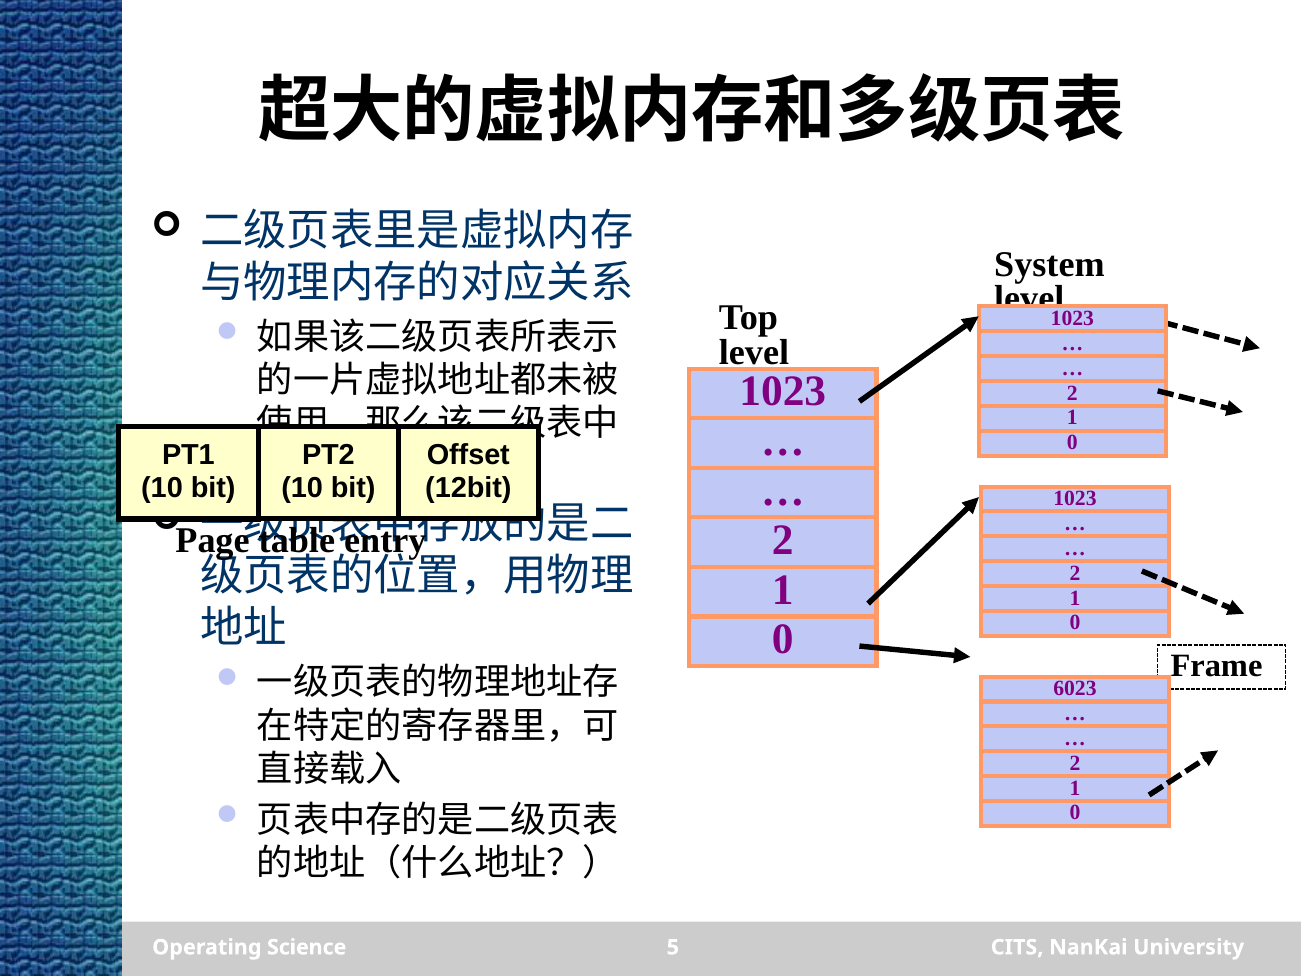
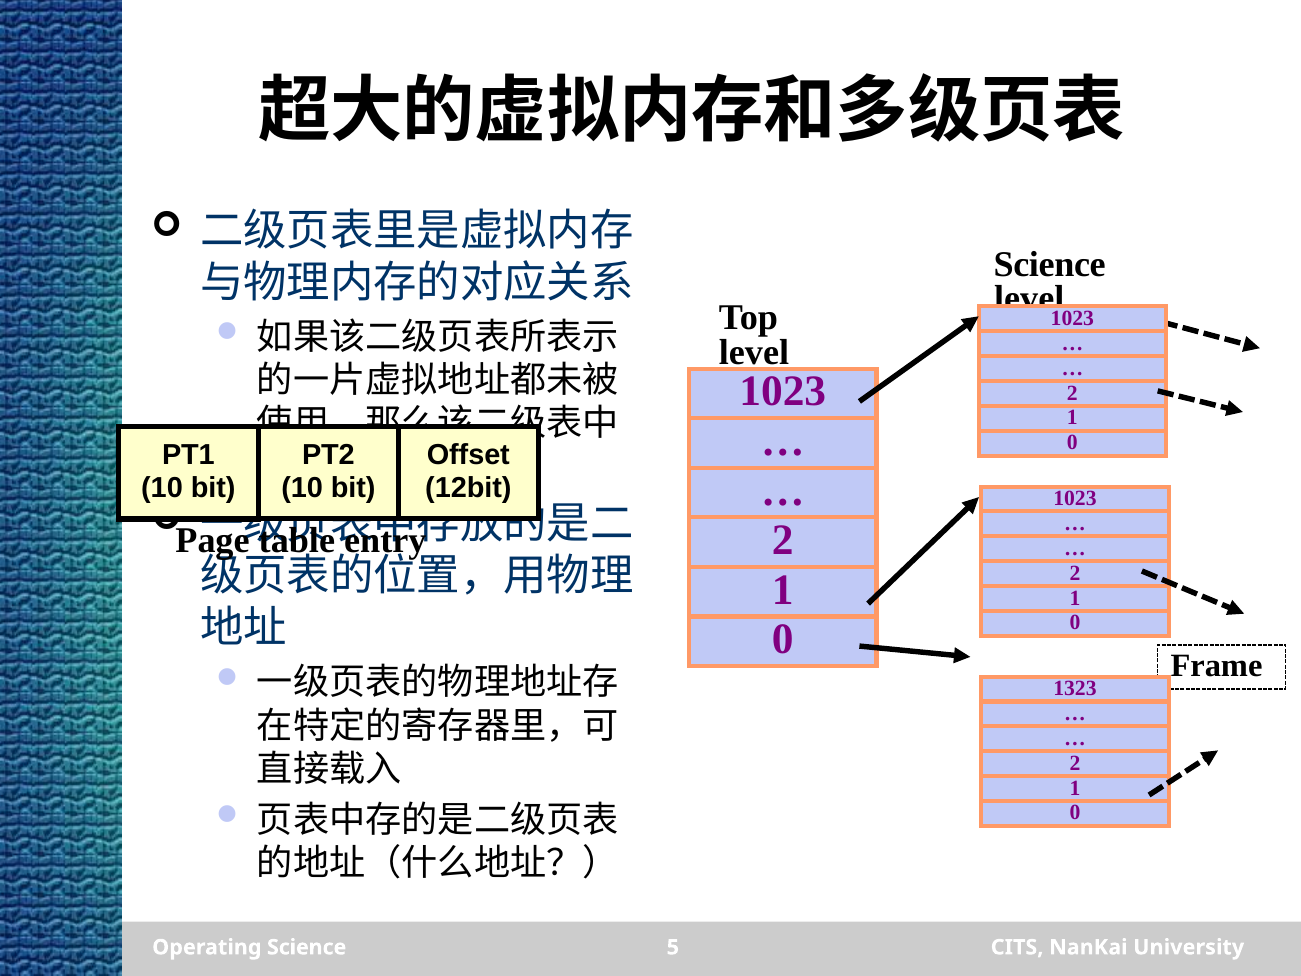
System: System -> Science (1050, 264)
6023: 6023 -> 1323 (1075, 688)
